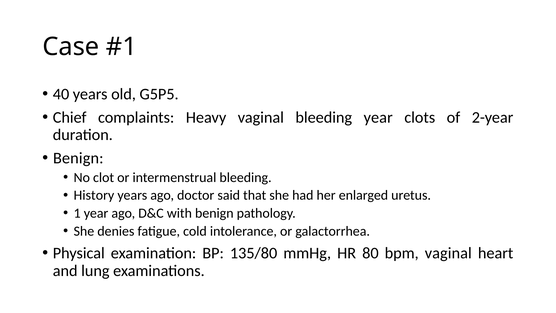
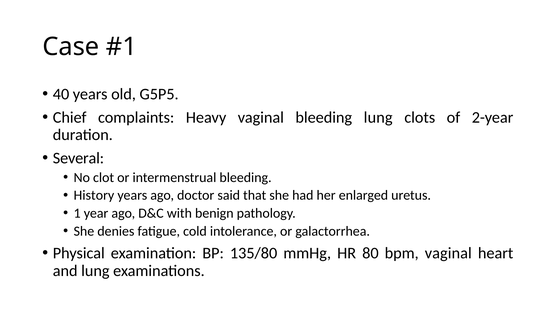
bleeding year: year -> lung (378, 117)
Benign: Benign -> Several (78, 158)
